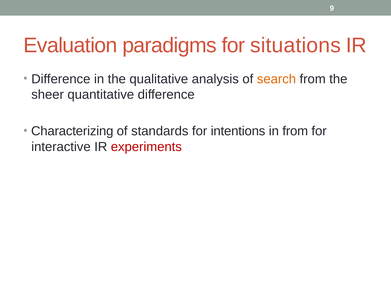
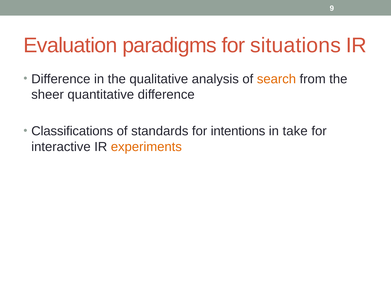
Characterizing: Characterizing -> Classifications (72, 131)
in from: from -> take (295, 131)
experiments colour: red -> orange (146, 147)
